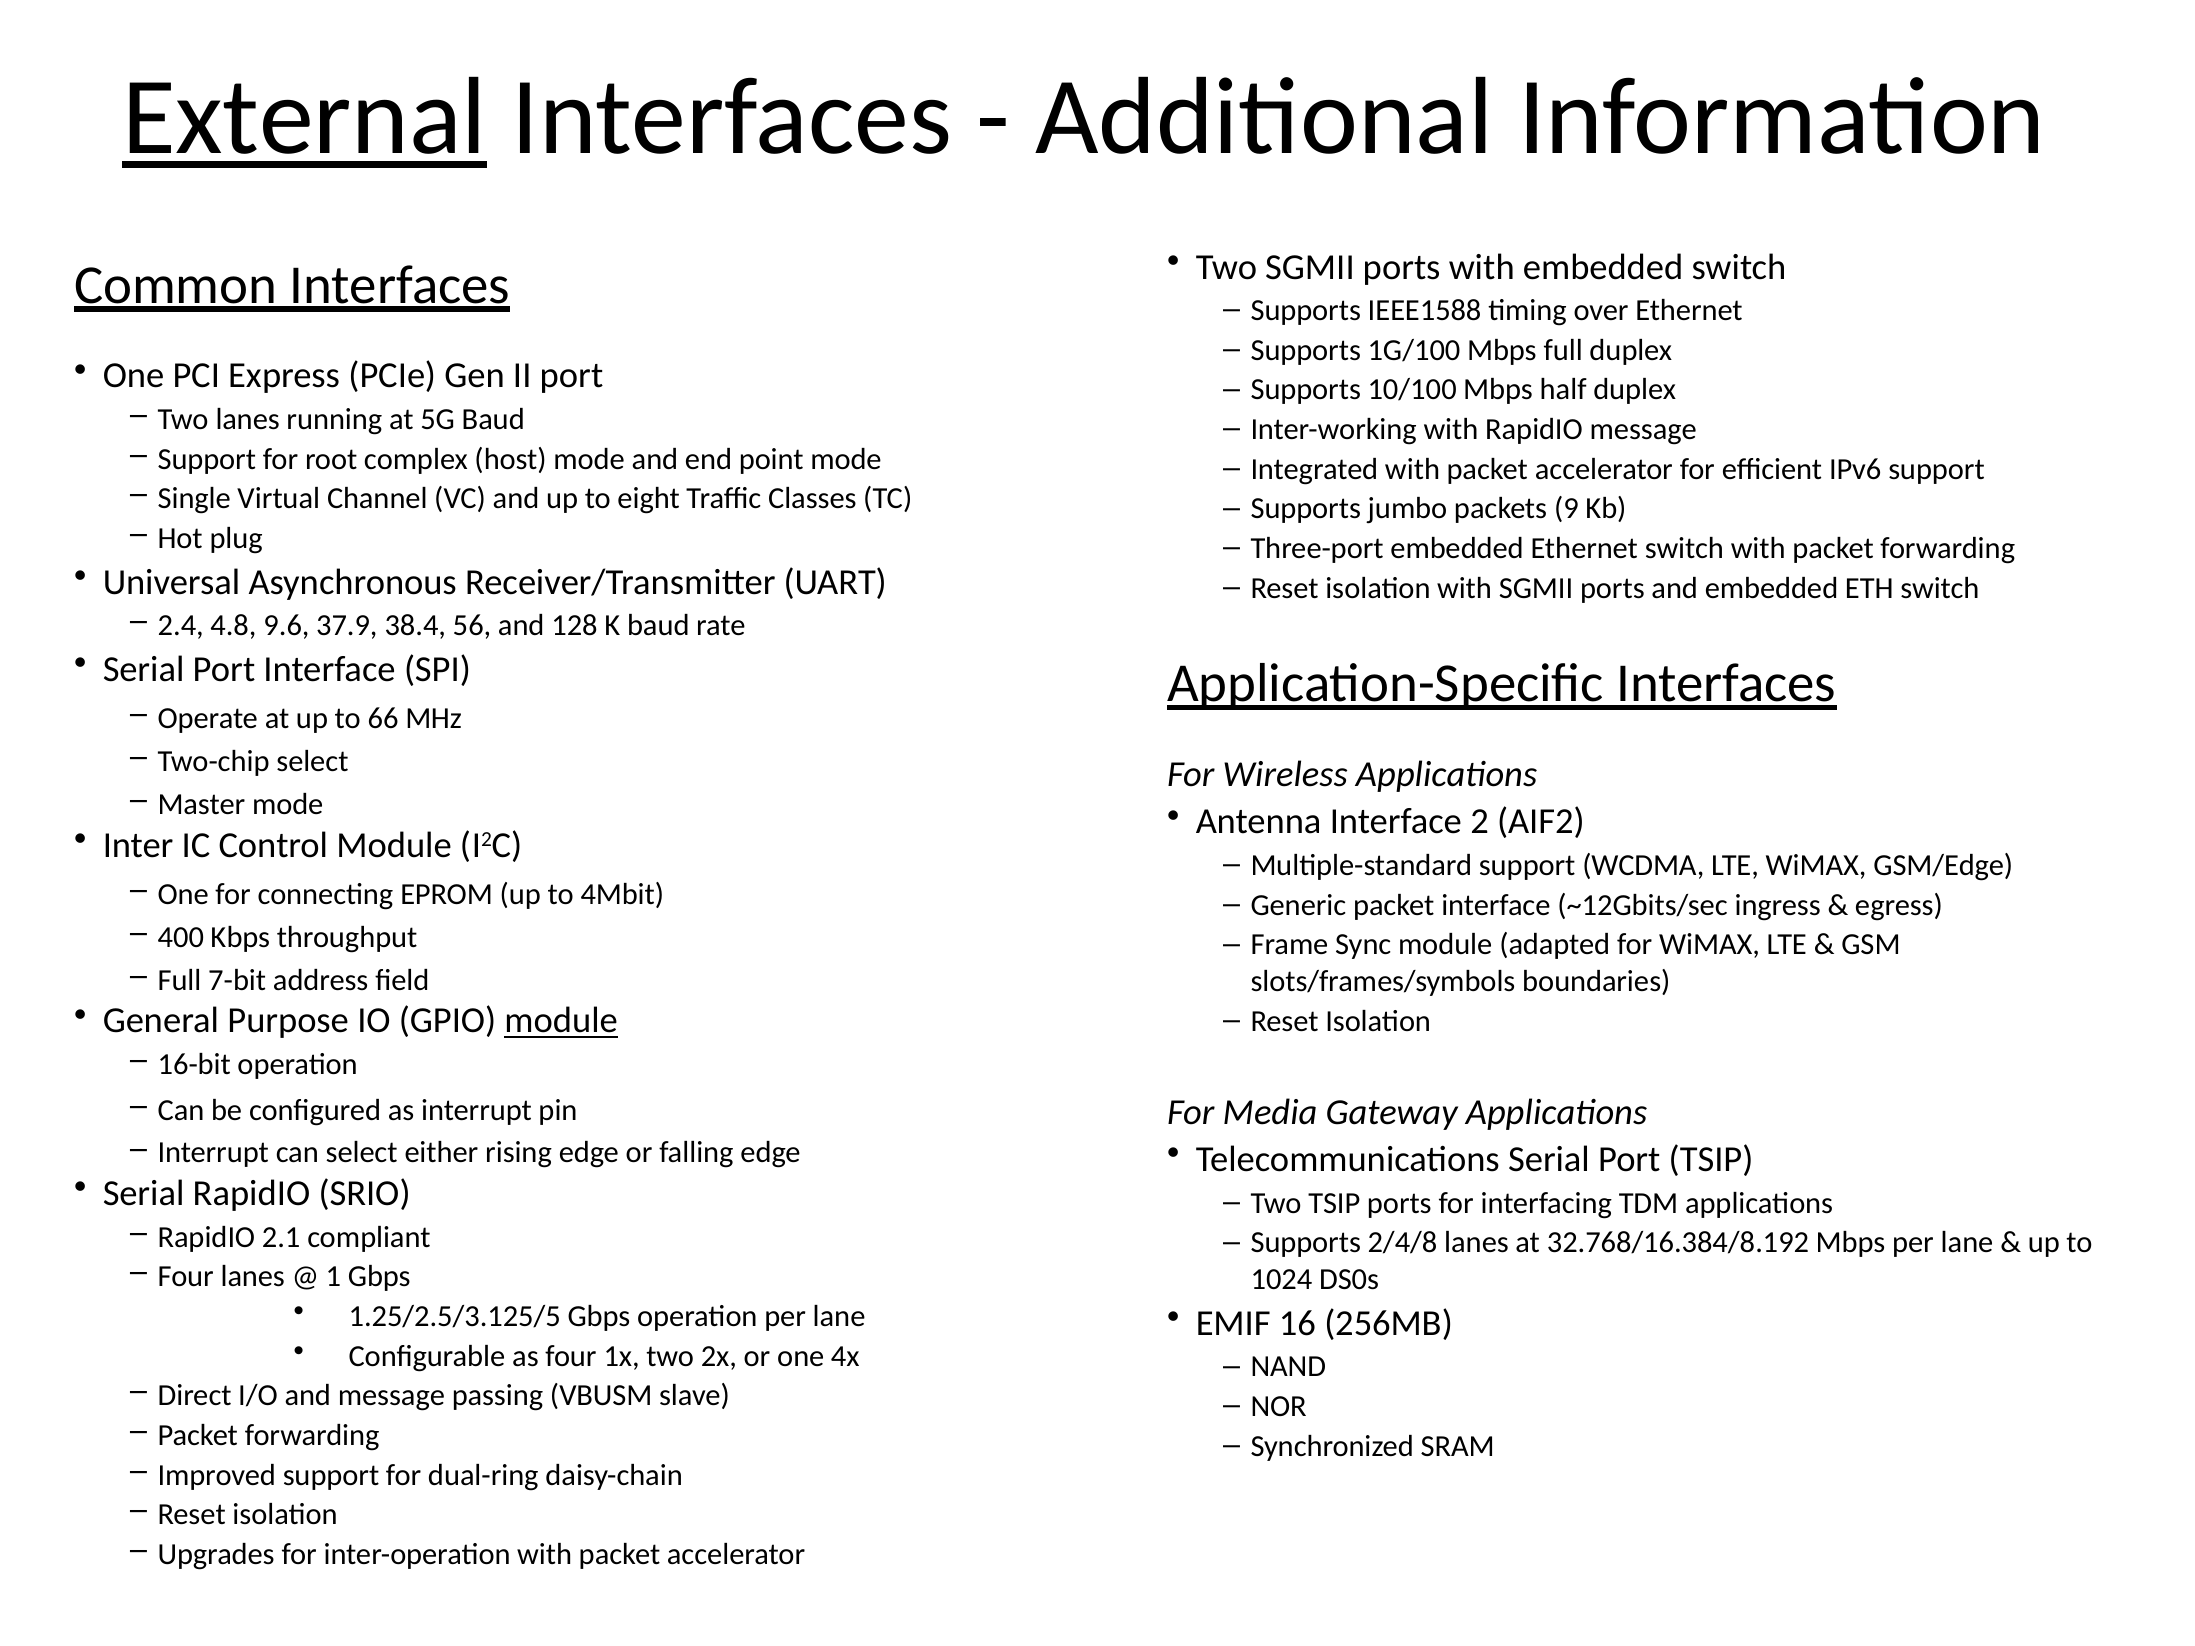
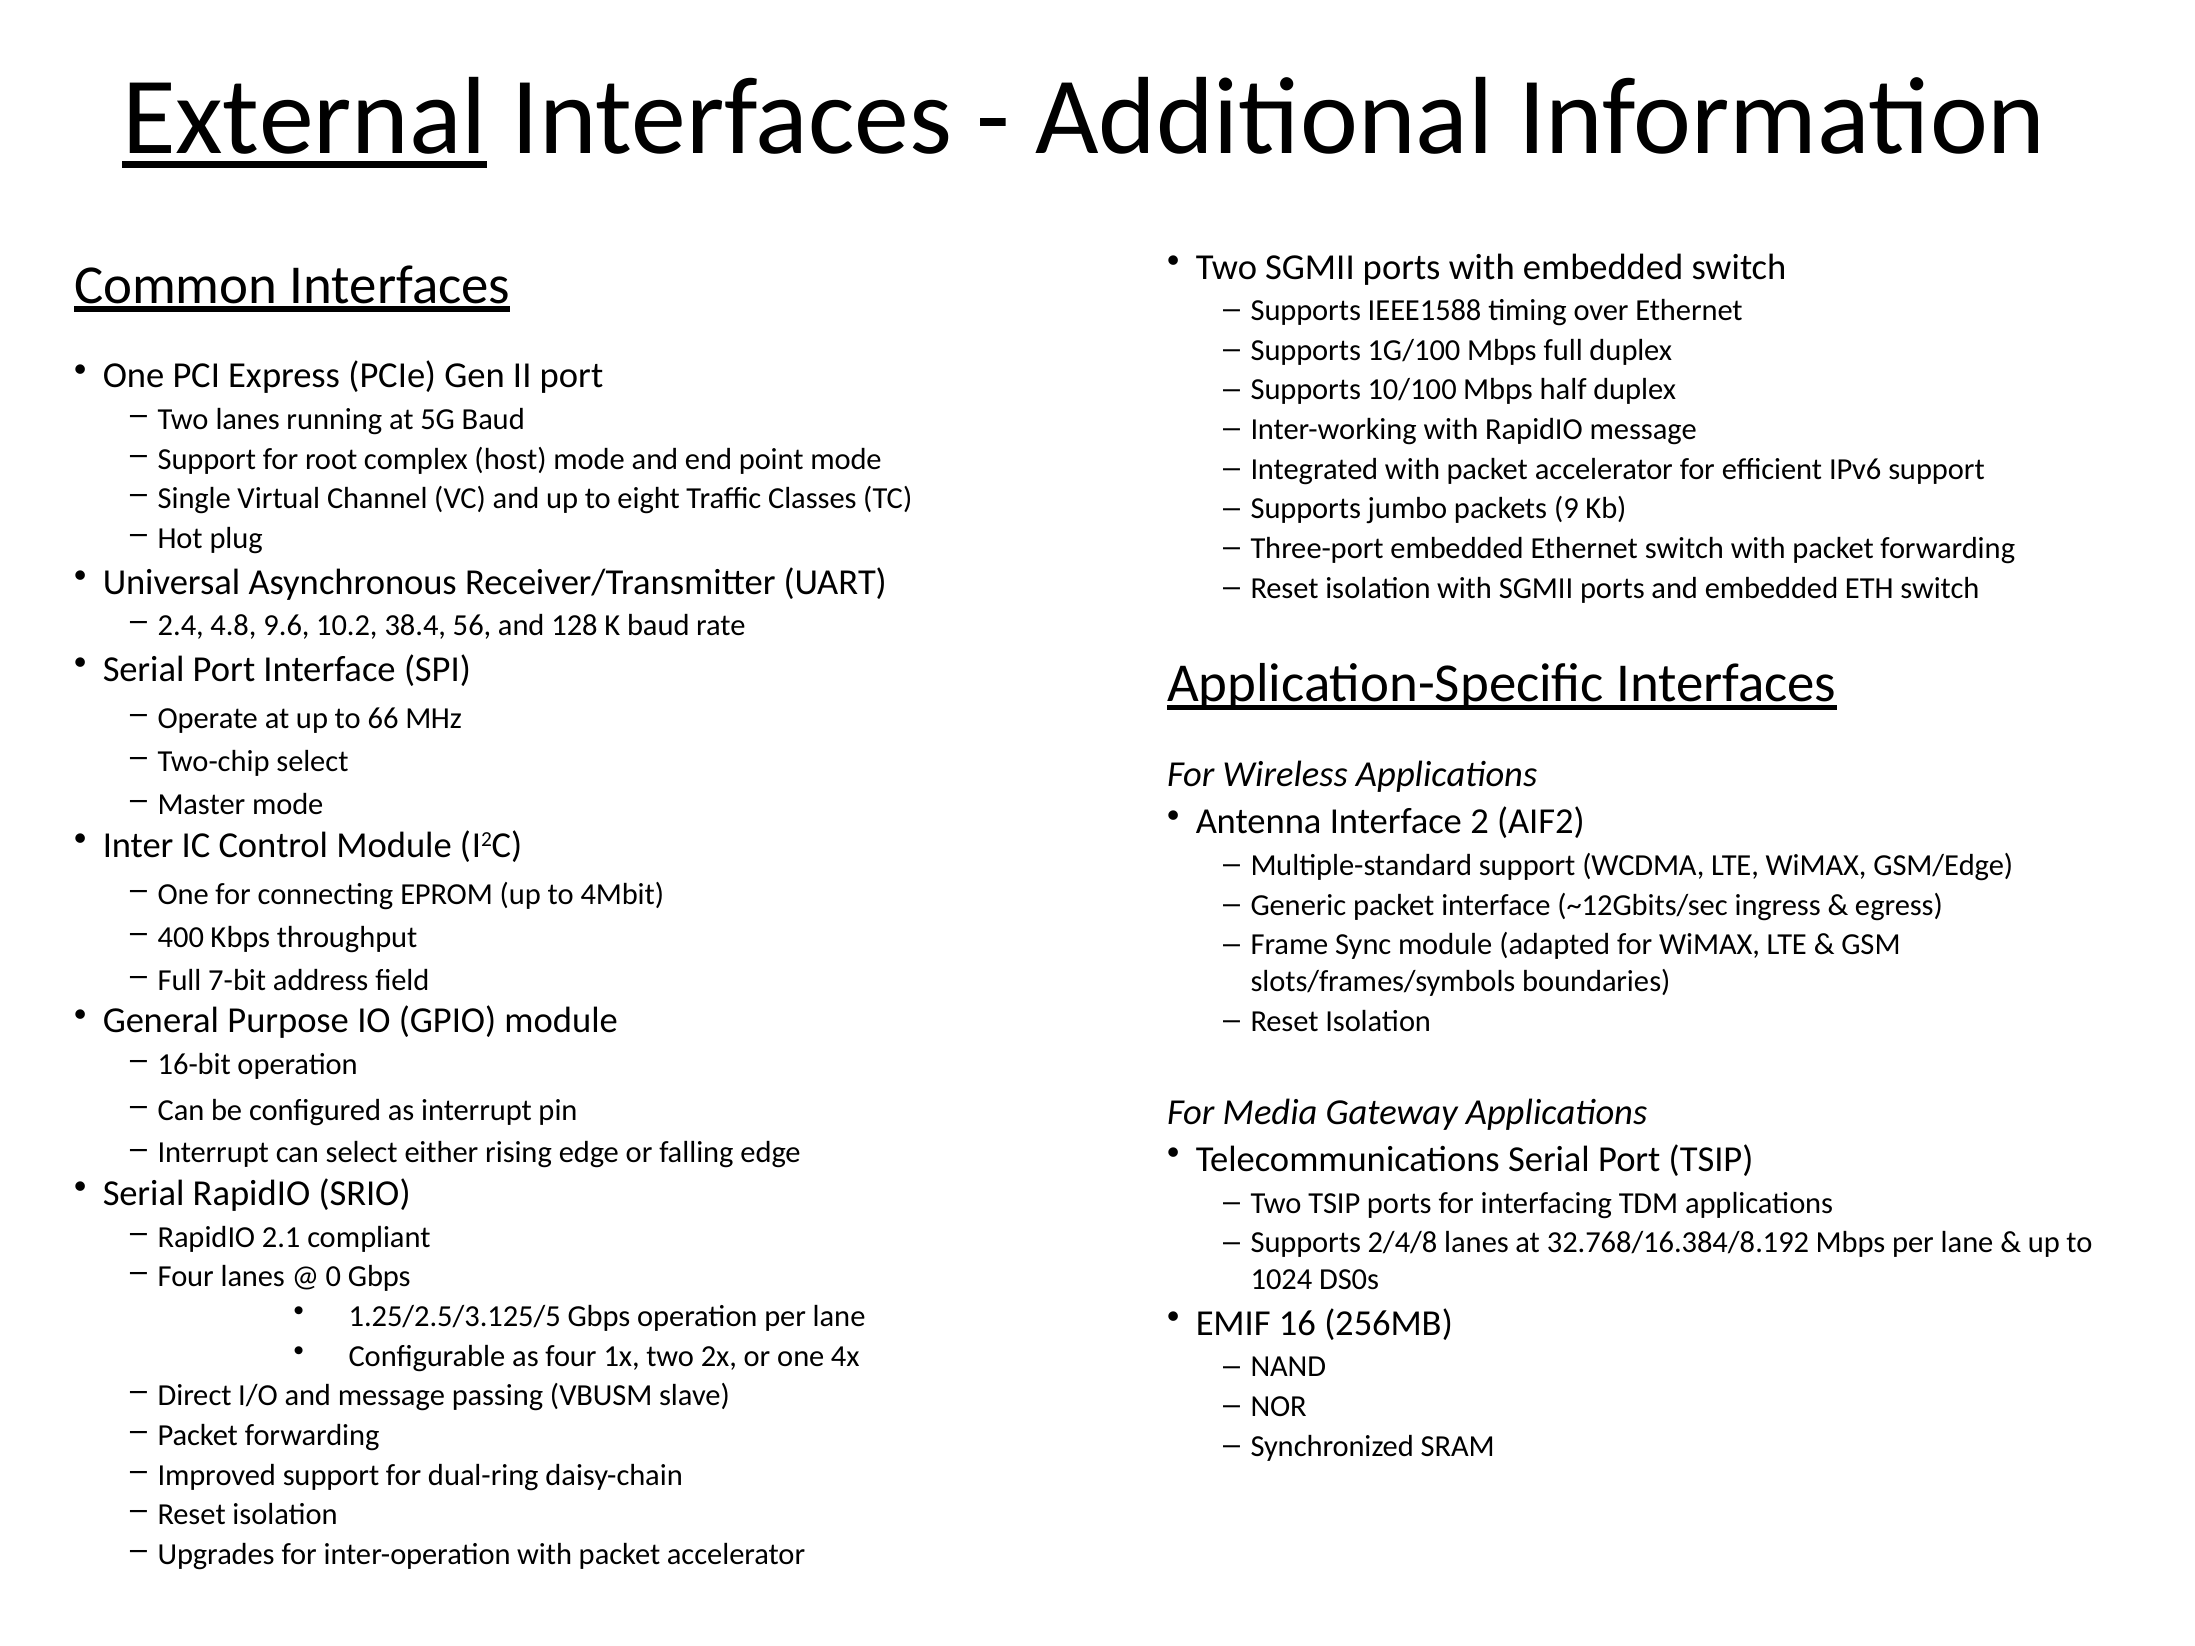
37.9: 37.9 -> 10.2 (347, 626)
module underline: present -> none (561, 1021)
1: 1 -> 0 (333, 1277)
